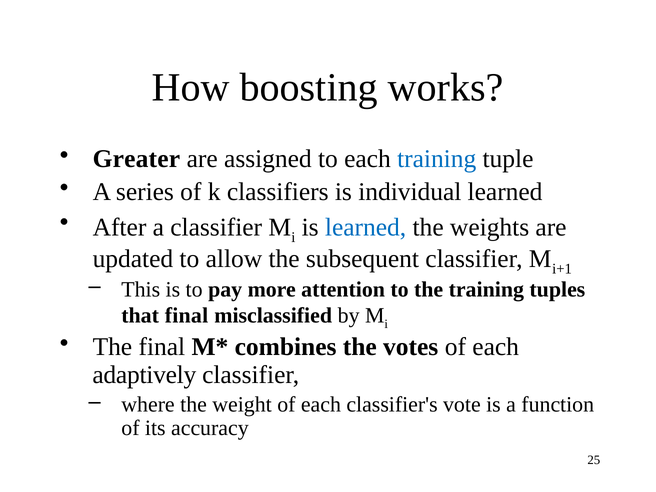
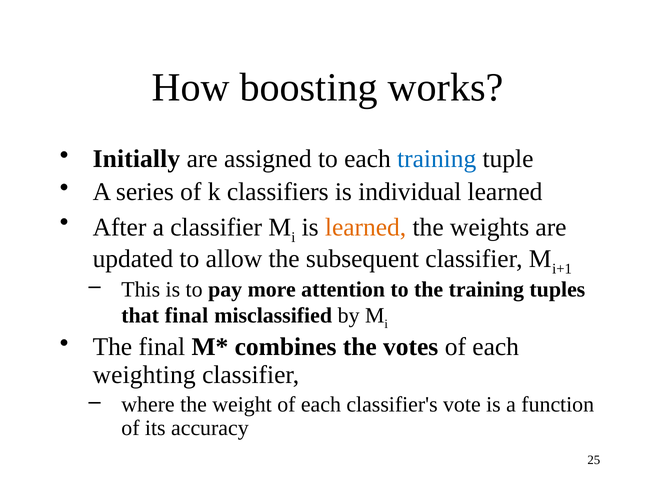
Greater: Greater -> Initially (136, 159)
learned colour: blue -> orange (366, 227)
adaptively: adaptively -> weighting (144, 375)
